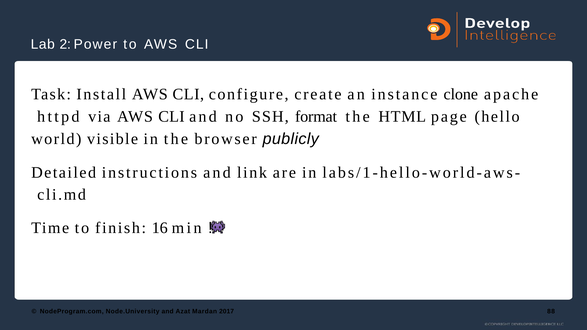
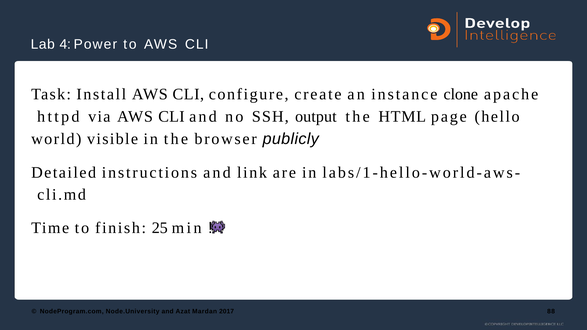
2: 2 -> 4 (65, 44)
format: format -> output (316, 117)
16: 16 -> 25 (160, 228)
